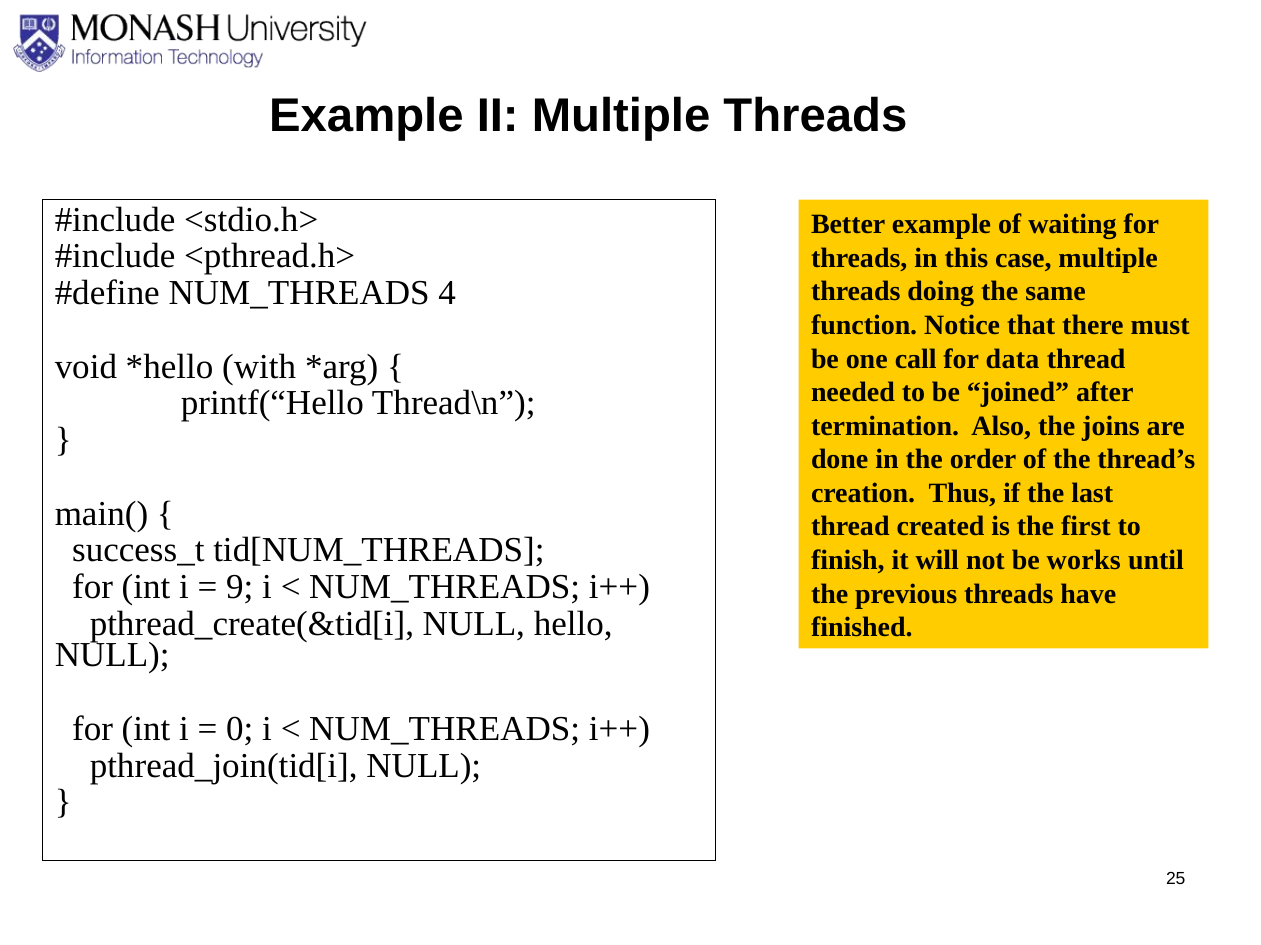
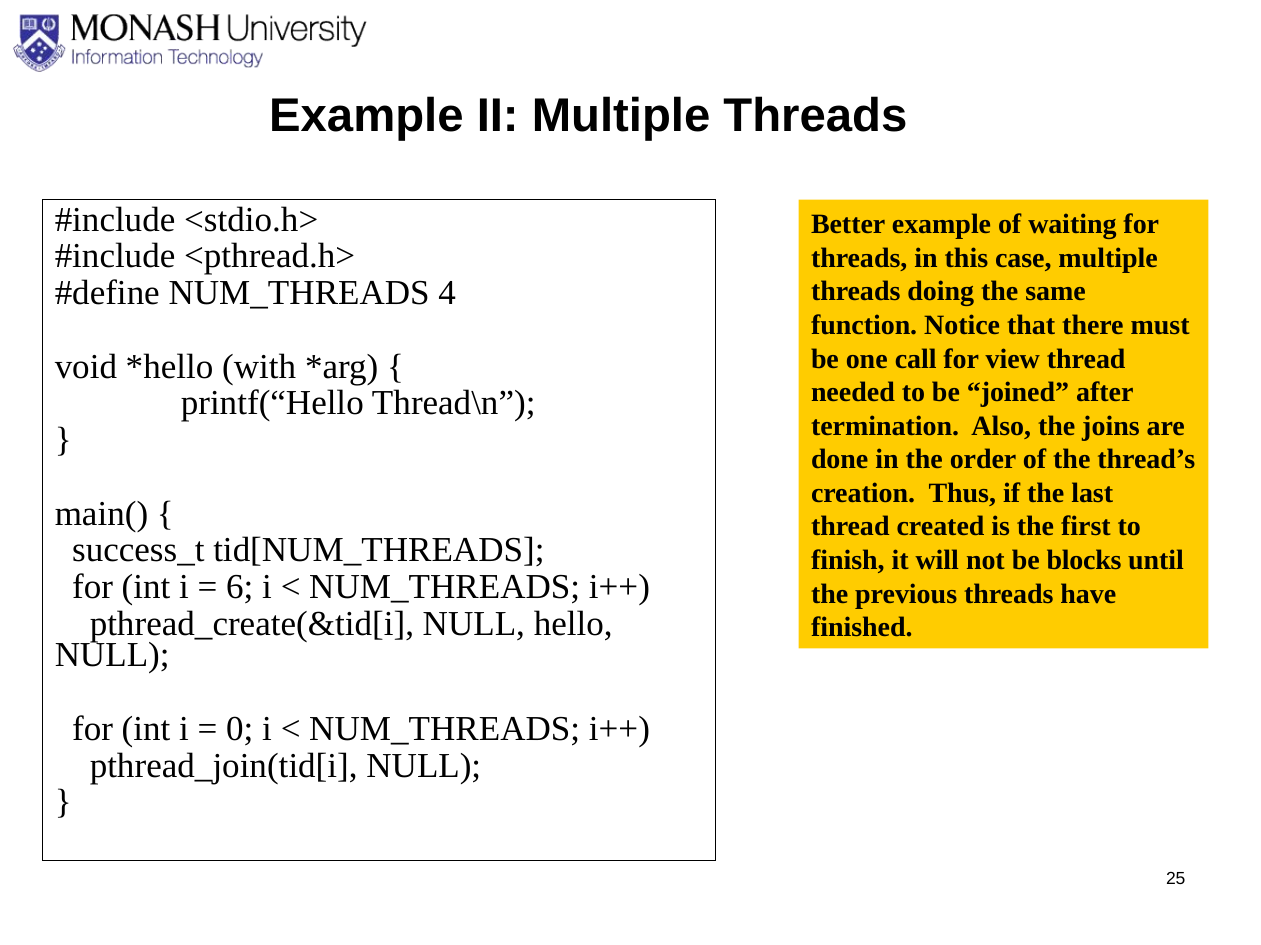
data: data -> view (1013, 359)
works: works -> blocks (1084, 561)
9: 9 -> 6 (240, 588)
